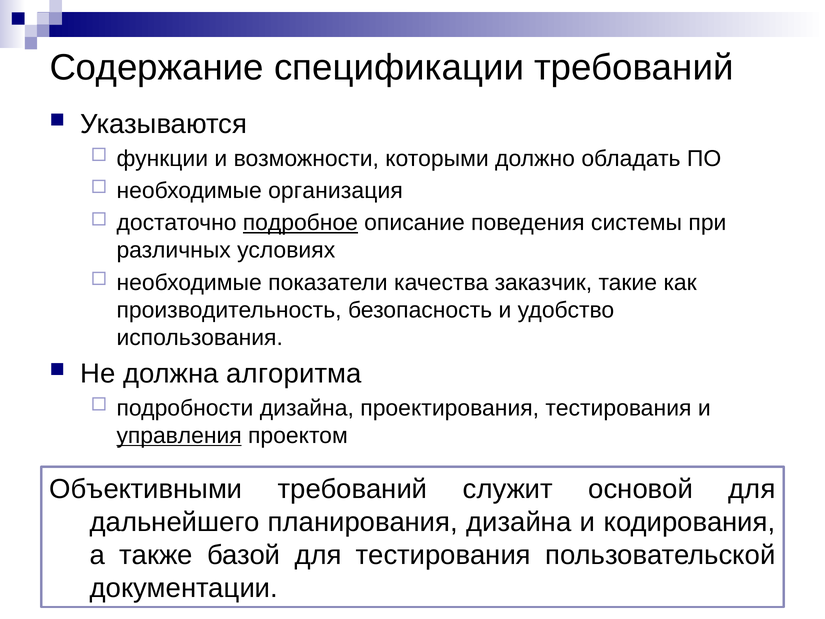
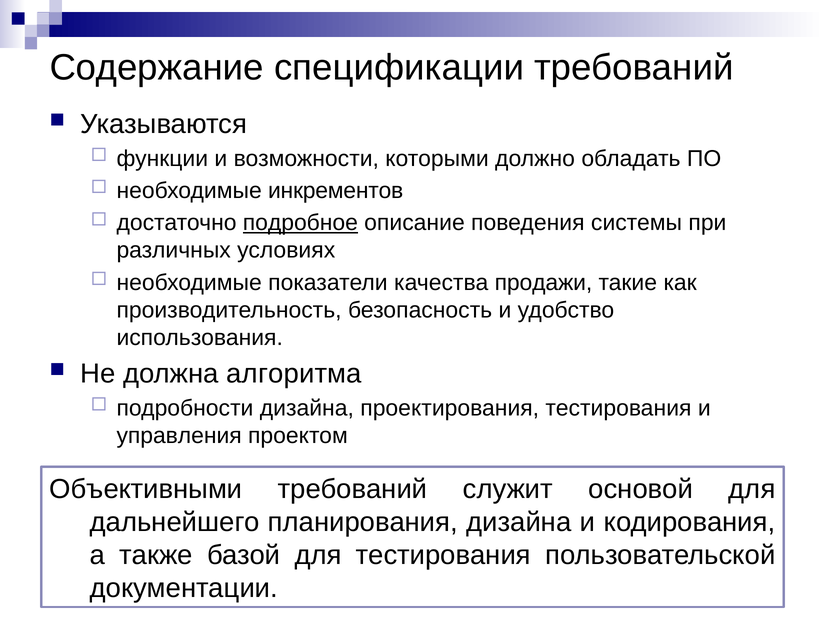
организация: организация -> инкрементов (336, 191)
заказчик: заказчик -> продажи (543, 282)
управления underline: present -> none (179, 435)
